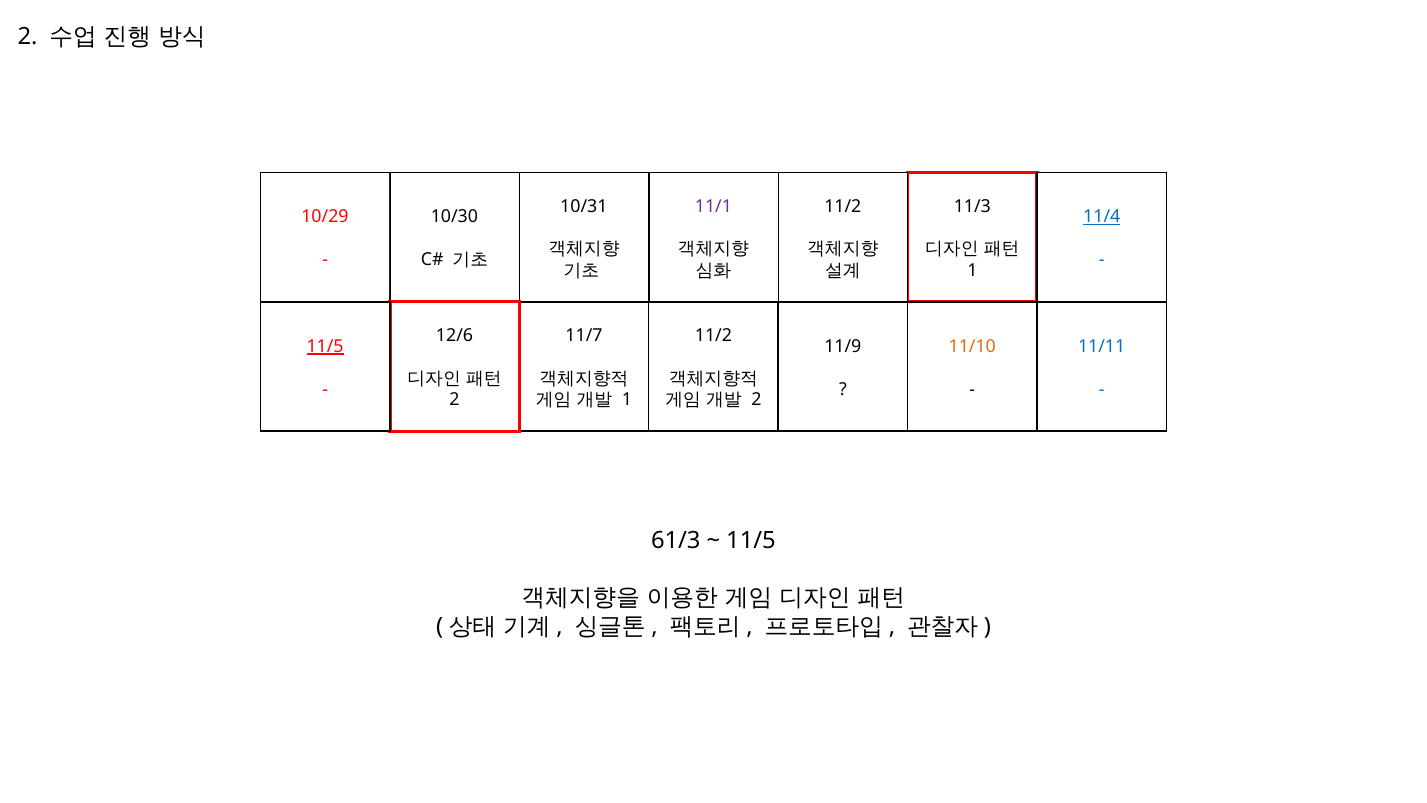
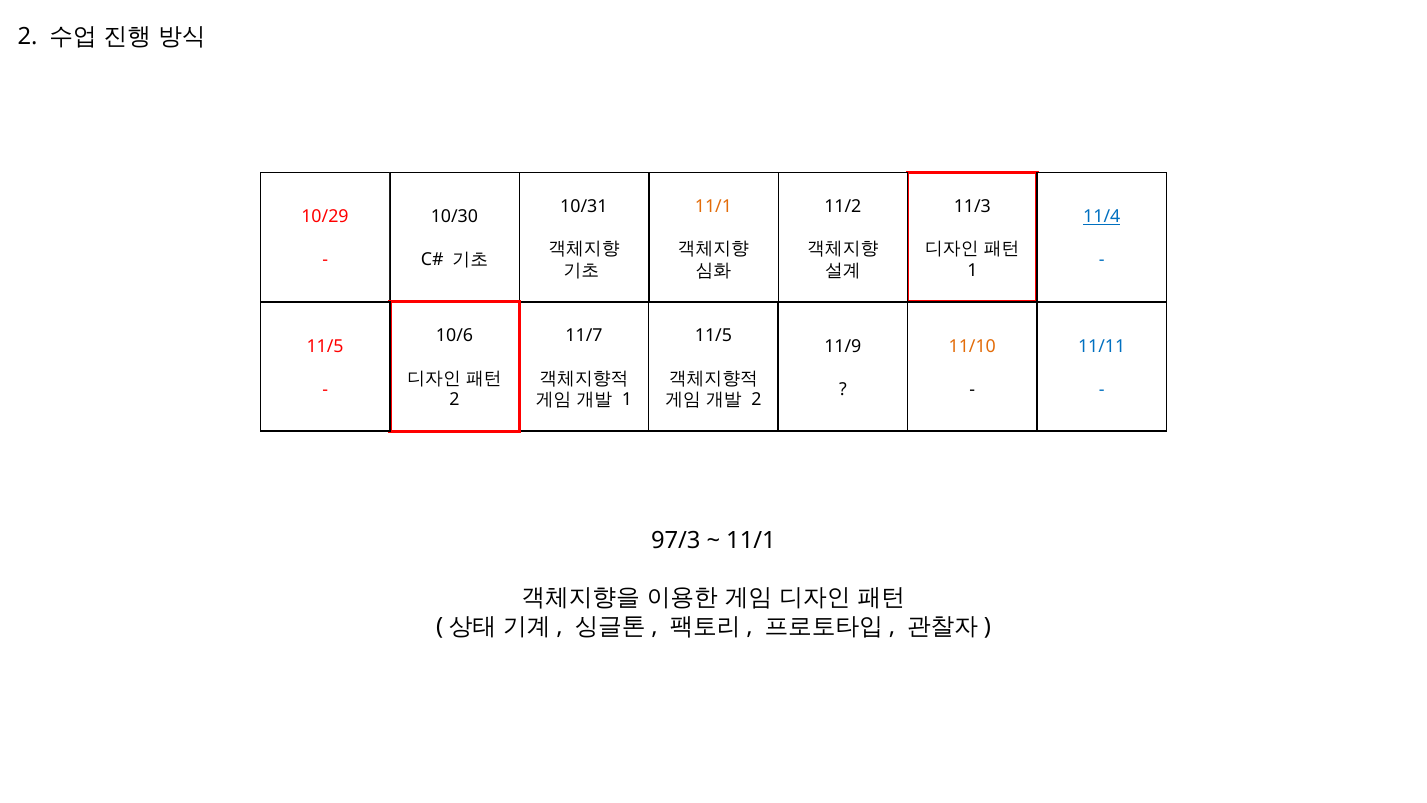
11/1 colour: purple -> orange (713, 206)
12/6: 12/6 -> 10/6 (455, 335)
11/2: 11/2 -> 11/5 (713, 335)
11/5 underline: present -> none (325, 346)
61/3: 61/3 -> 97/3 (676, 540)
11/5: 11/5 -> 11/1 (751, 540)
